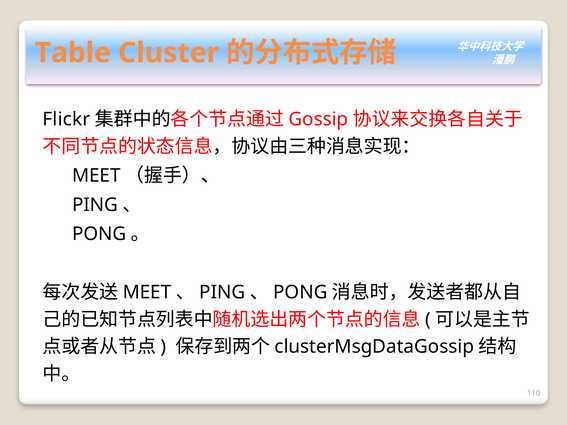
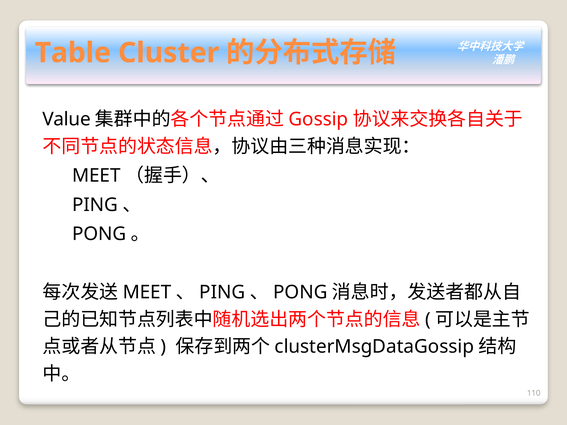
Flickr: Flickr -> Value (67, 119)
